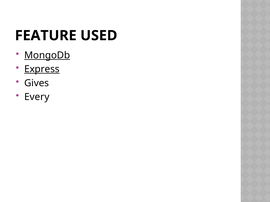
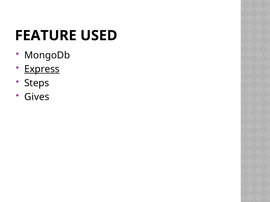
MongoDb underline: present -> none (47, 55)
Gives: Gives -> Steps (37, 83)
Every: Every -> Gives (37, 97)
